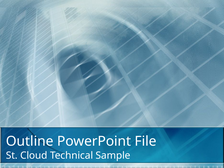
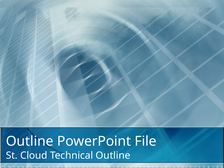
Technical Sample: Sample -> Outline (113, 156)
